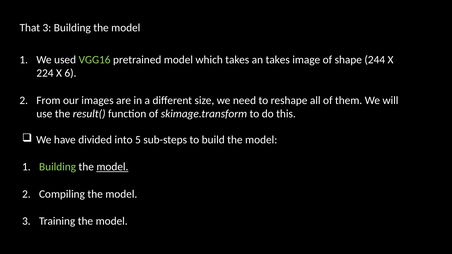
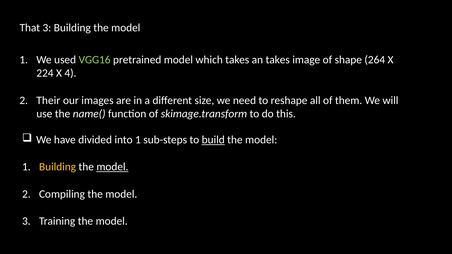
244: 244 -> 264 (375, 60)
6: 6 -> 4 (70, 73)
From: From -> Their (48, 100)
result(: result( -> name( (89, 114)
into 5: 5 -> 1 (138, 140)
build underline: none -> present (213, 140)
Building colour: light green -> yellow (58, 167)
